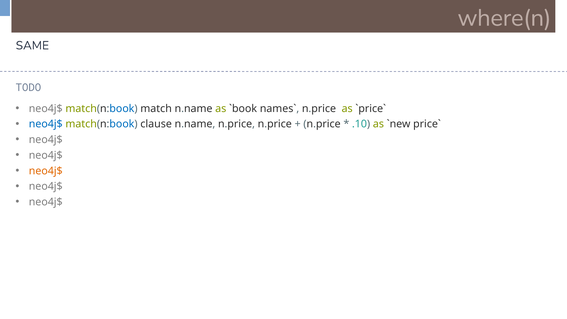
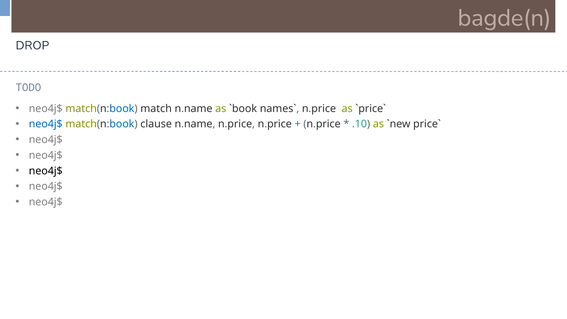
where(n: where(n -> bagde(n (504, 18)
SAME: SAME -> DROP (32, 45)
neo4j$ colour: orange -> black (46, 171)
